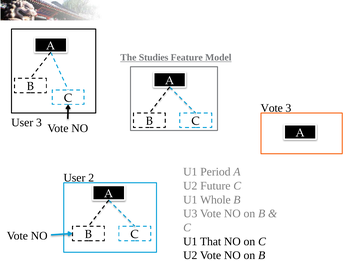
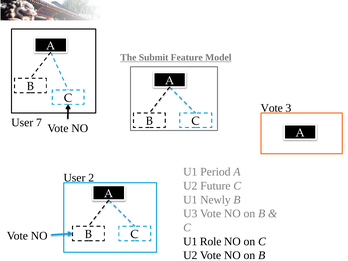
Studies: Studies -> Submit (154, 57)
User 3: 3 -> 7 (39, 123)
Whole: Whole -> Newly (215, 200)
That: That -> Role (211, 241)
